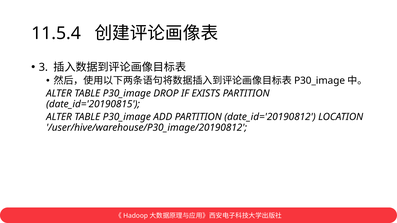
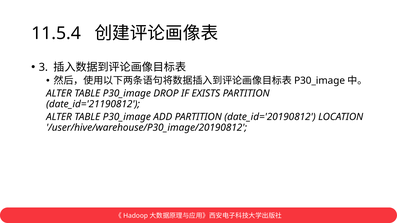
date_id='20190815: date_id='20190815 -> date_id='21190812 (93, 104)
